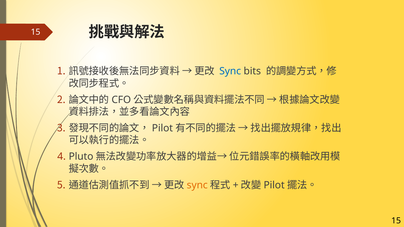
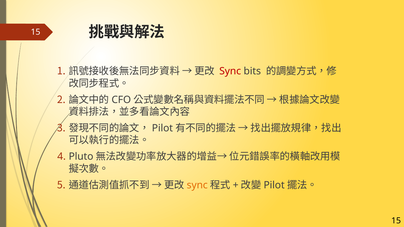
Sync colour: blue -> red (230, 71)
